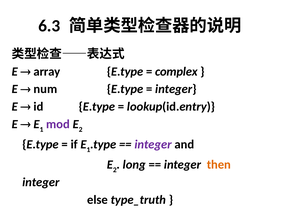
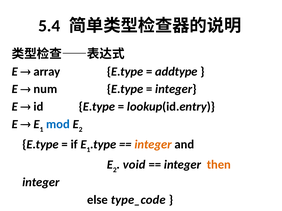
6.3: 6.3 -> 5.4 (49, 26)
complex: complex -> addtype (176, 72)
mod colour: purple -> blue (58, 124)
integer colour: purple -> orange (153, 145)
long: long -> void (134, 165)
type_truth: type_truth -> type_code (138, 200)
